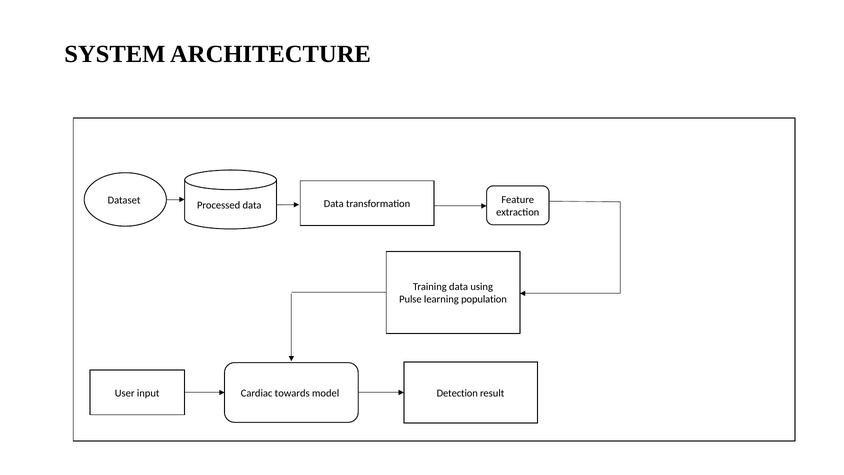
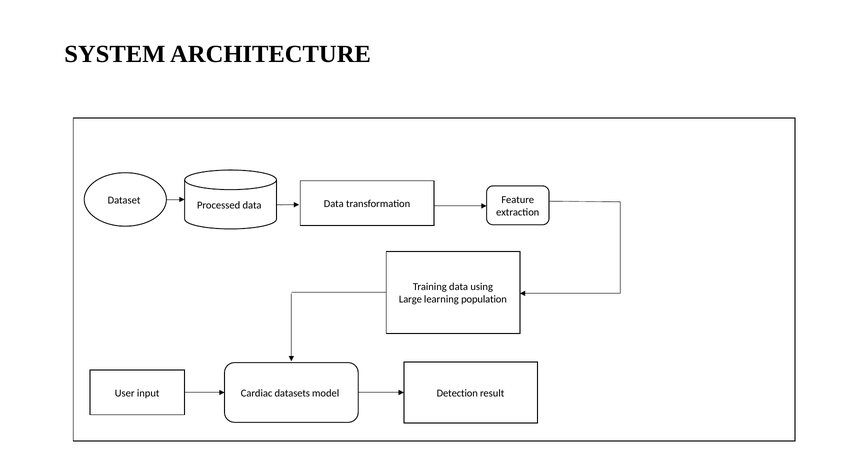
Pulse: Pulse -> Large (410, 299)
towards: towards -> datasets (292, 393)
